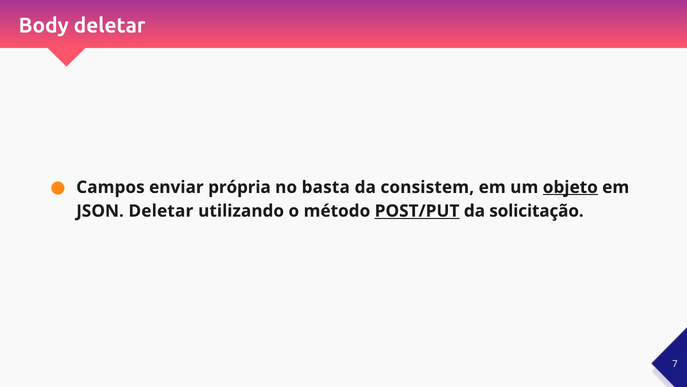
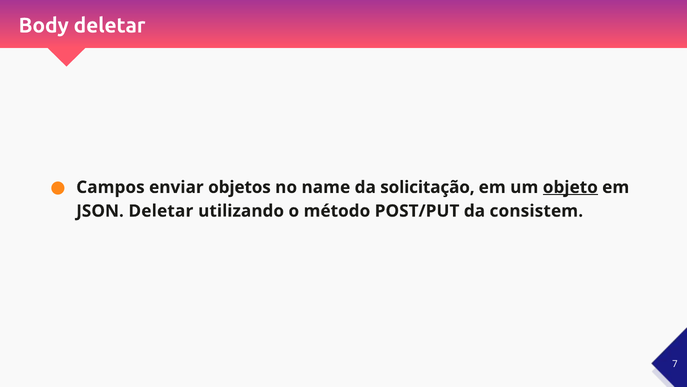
própria: própria -> objetos (239, 187)
basta: basta -> name (326, 187)
consistem: consistem -> solicitação (427, 187)
POST/PUT underline: present -> none (417, 211)
solicitação: solicitação -> consistem (536, 211)
